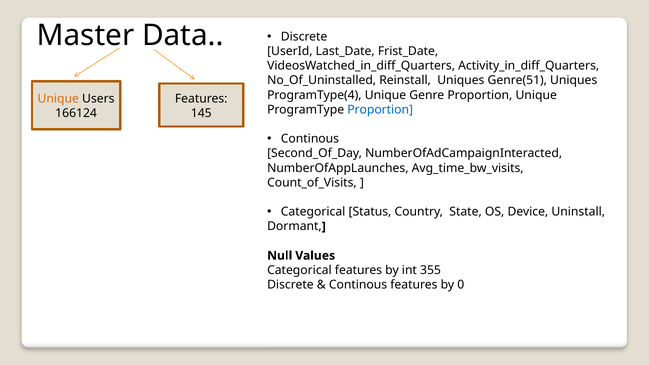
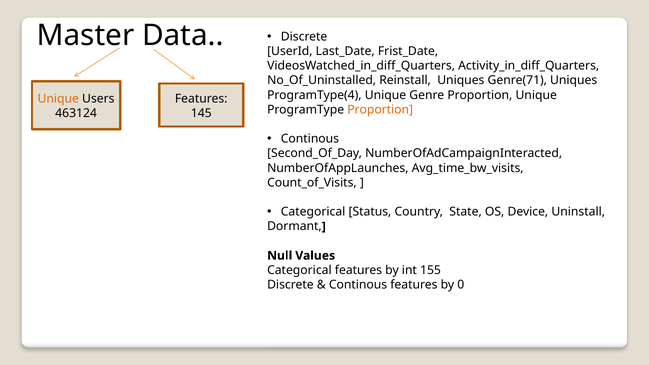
Genre(51: Genre(51 -> Genre(71 (517, 80)
Proportion colour: blue -> orange (380, 110)
166124: 166124 -> 463124 (76, 113)
355: 355 -> 155 (430, 270)
